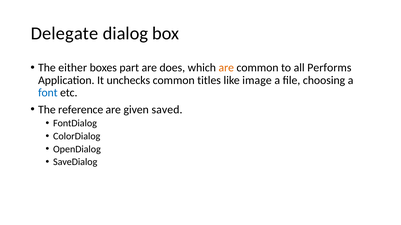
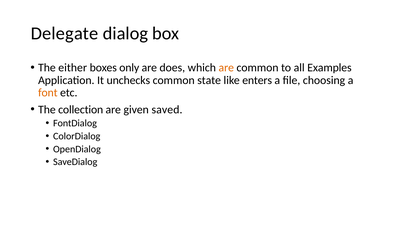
part: part -> only (129, 68)
Performs: Performs -> Examples (329, 68)
titles: titles -> state (209, 80)
image: image -> enters (257, 80)
font colour: blue -> orange (48, 93)
reference: reference -> collection (81, 110)
